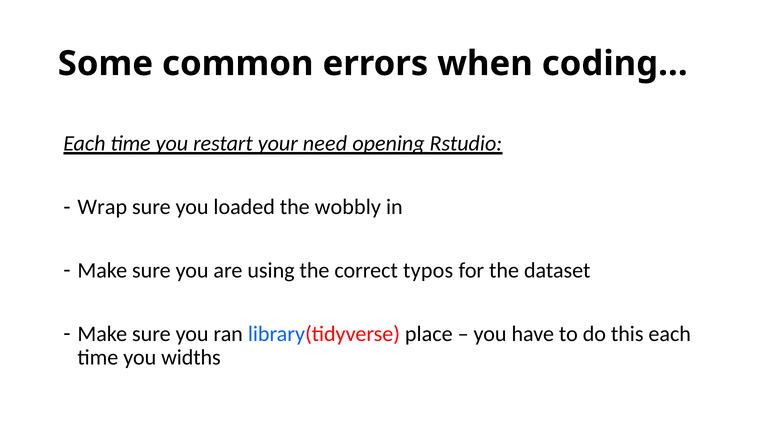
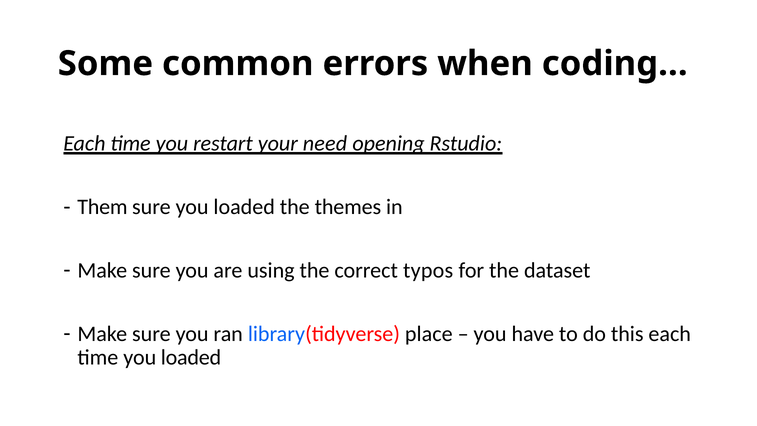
Wrap: Wrap -> Them (102, 207)
wobbly: wobbly -> themes (348, 207)
time you widths: widths -> loaded (191, 358)
